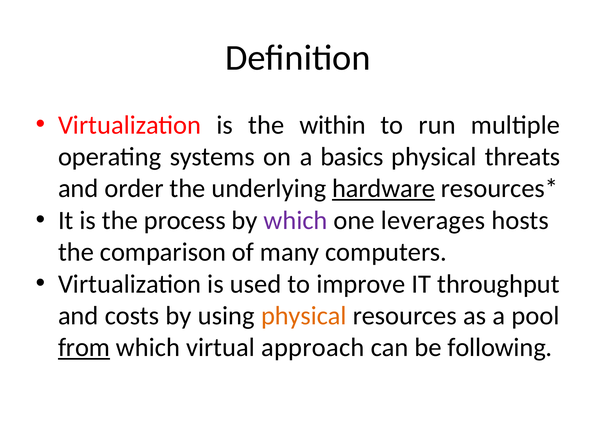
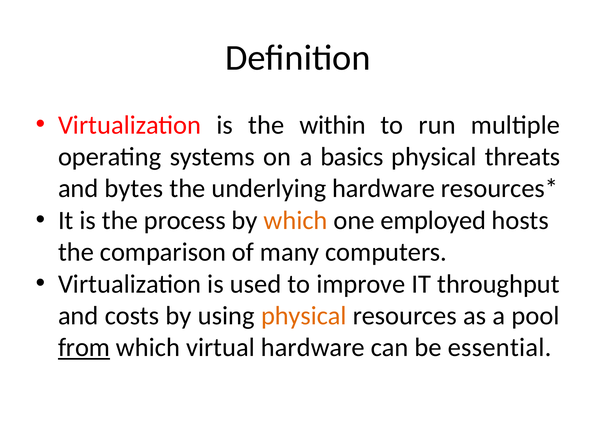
order: order -> bytes (134, 189)
hardware underline: present -> none (384, 189)
which colour: purple -> orange (296, 220)
leverages: leverages -> employed (433, 220)
virtual approach: approach -> hardware (313, 348)
following: following -> essential (500, 348)
